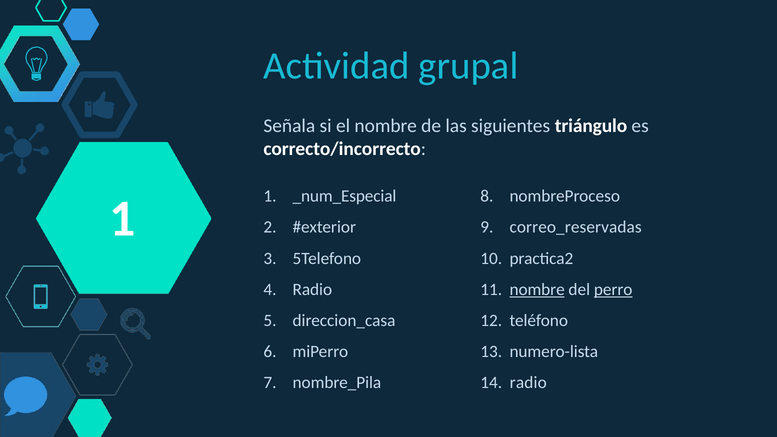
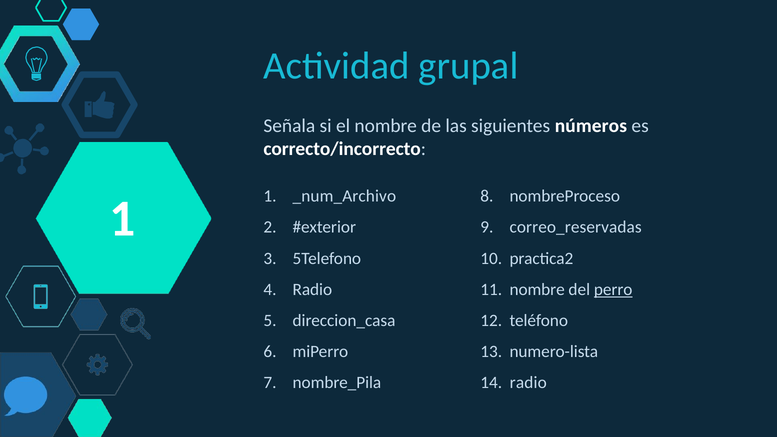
triángulo: triángulo -> números (591, 126)
_num_Especial: _num_Especial -> _num_Archivo (344, 196)
nombre underline: present -> none (537, 289)
